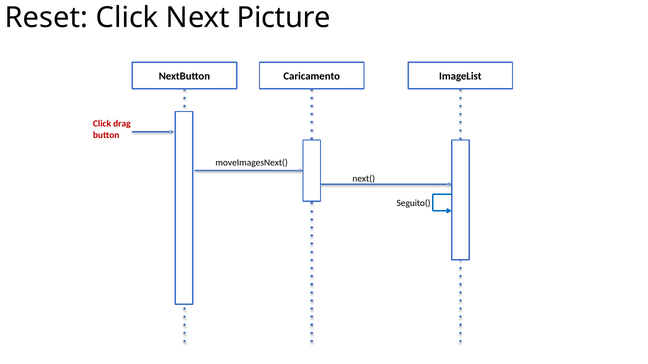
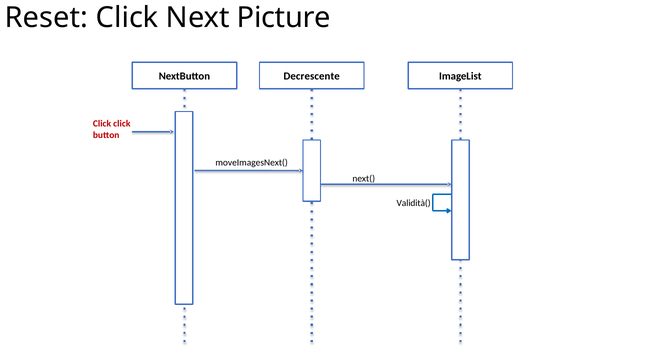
Caricamento: Caricamento -> Decrescente (312, 76)
Click drag: drag -> click (122, 124)
Seguito(: Seguito( -> Validità( (414, 203)
